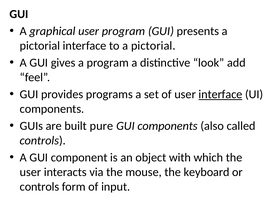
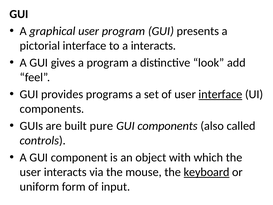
to a pictorial: pictorial -> interacts (153, 46)
keyboard underline: none -> present (207, 172)
controls: controls -> uniform (39, 187)
